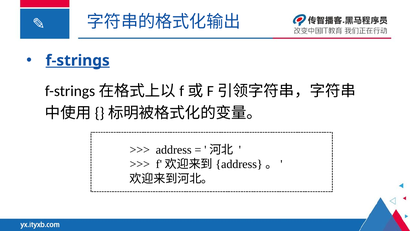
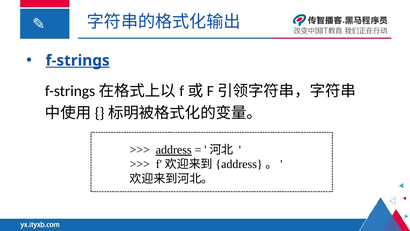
address underline: none -> present (174, 150)
